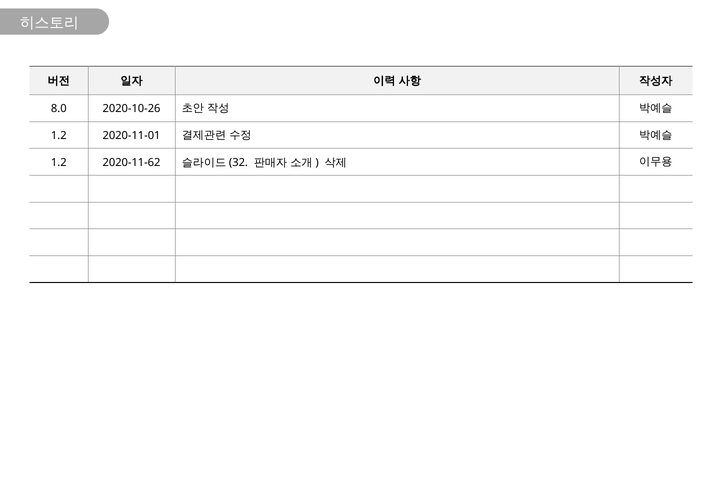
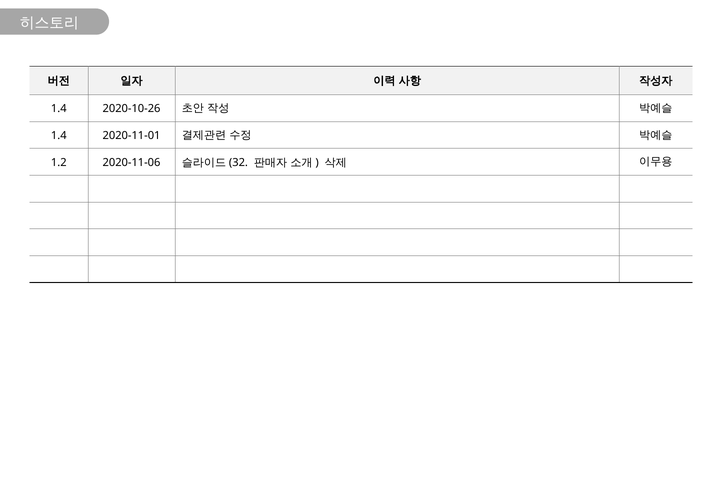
8.0: 8.0 -> 1.4 (59, 109)
1.2: 1.2 -> 1.4 (59, 136)
2020-11-62: 2020-11-62 -> 2020-11-06 (132, 162)
